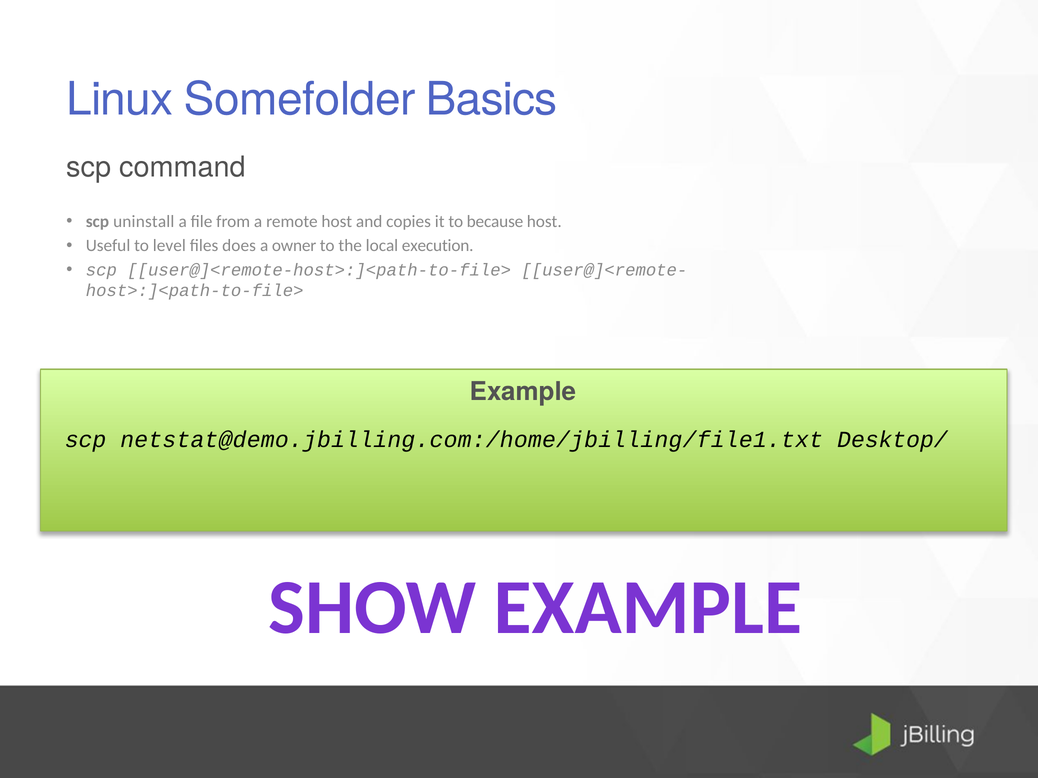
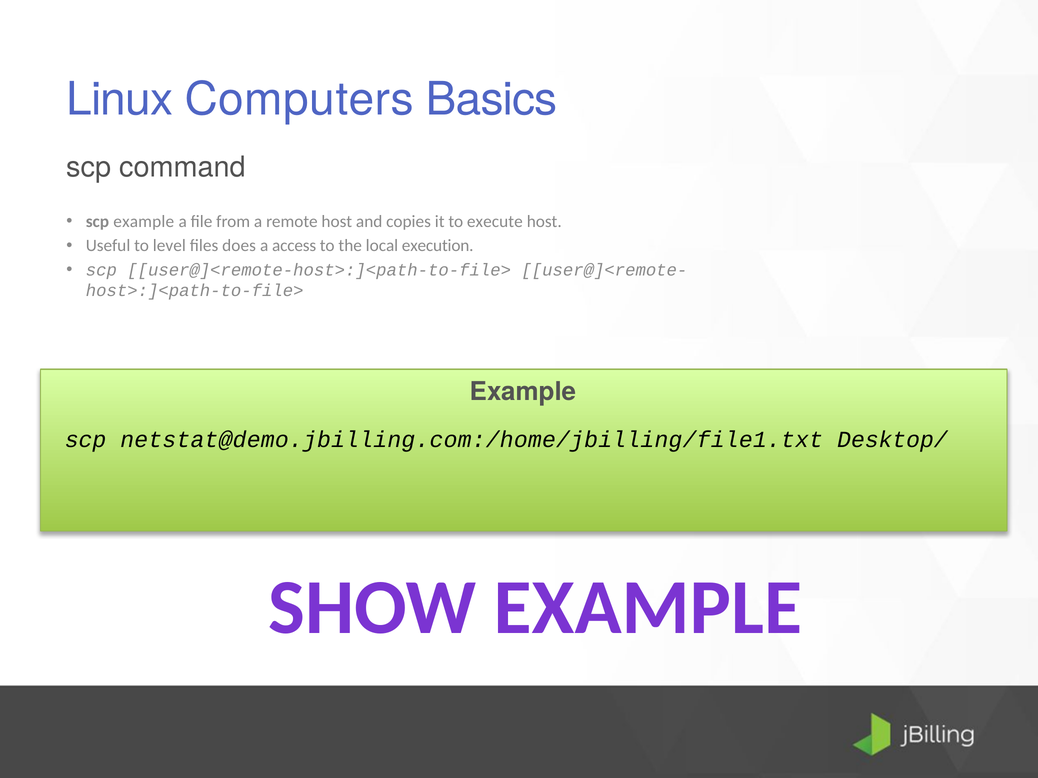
Somefolder: Somefolder -> Computers (299, 100)
scp uninstall: uninstall -> example (144, 222)
because: because -> execute (495, 222)
owner: owner -> access (294, 246)
